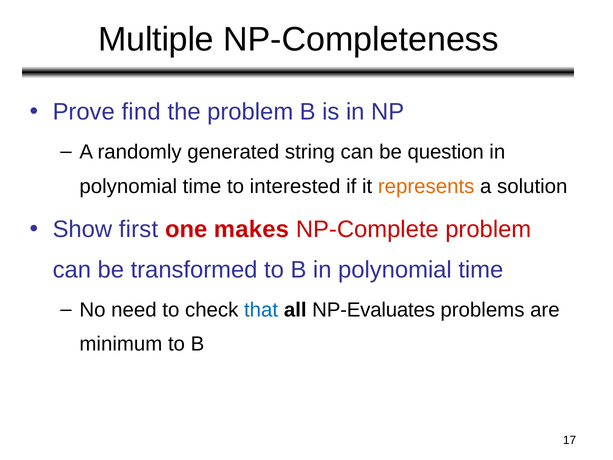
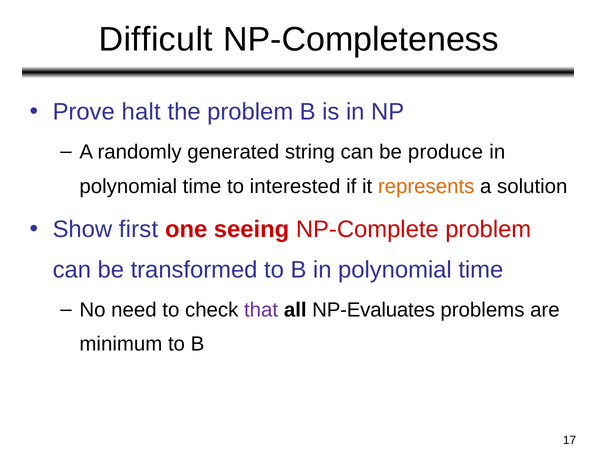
Multiple: Multiple -> Difficult (156, 39)
find: find -> halt (141, 112)
question: question -> produce (445, 152)
makes: makes -> seeing (252, 229)
that colour: blue -> purple (261, 310)
